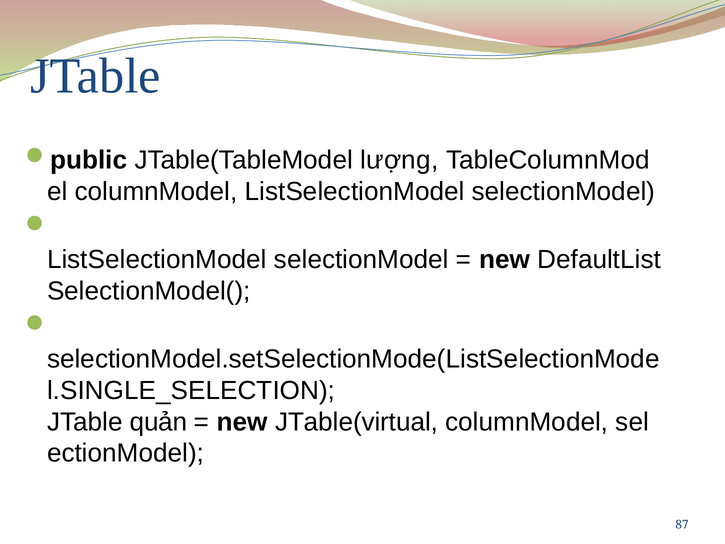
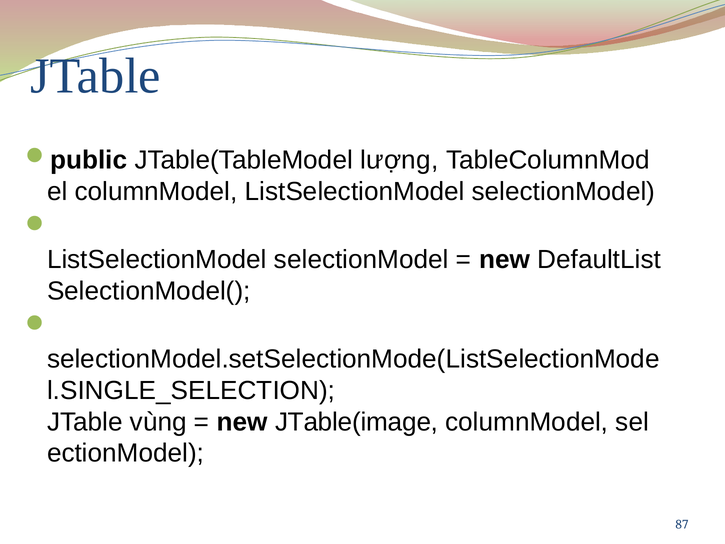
quản: quản -> vùng (158, 422)
JTable(virtual: JTable(virtual -> JTable(image (357, 422)
